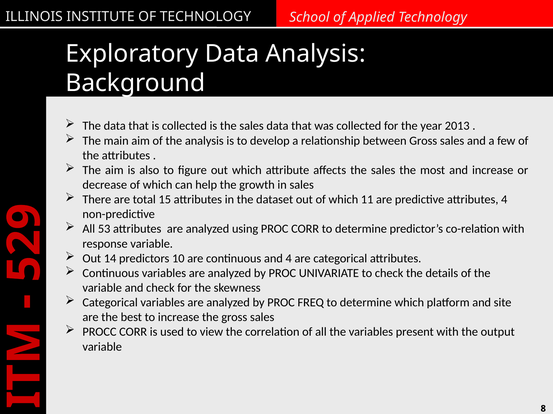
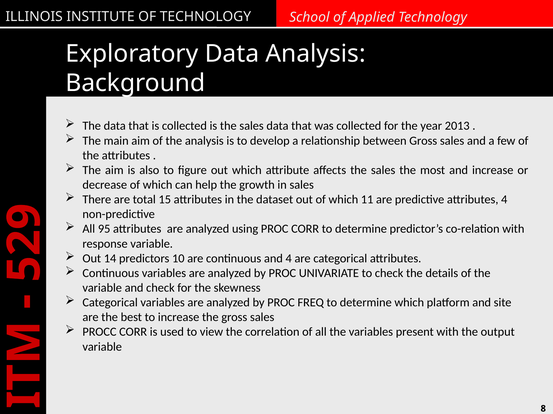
53: 53 -> 95 (104, 229)
